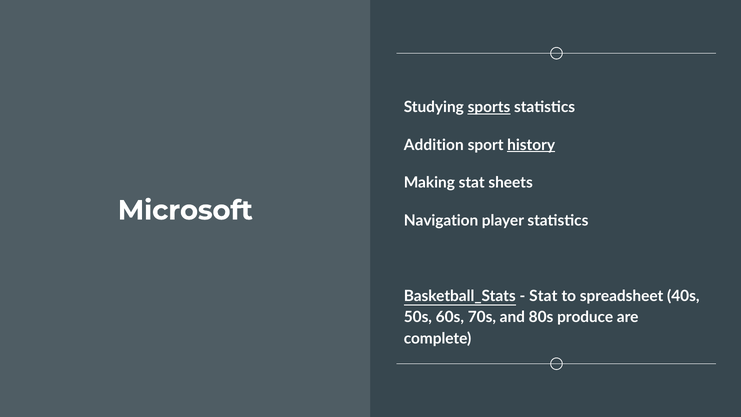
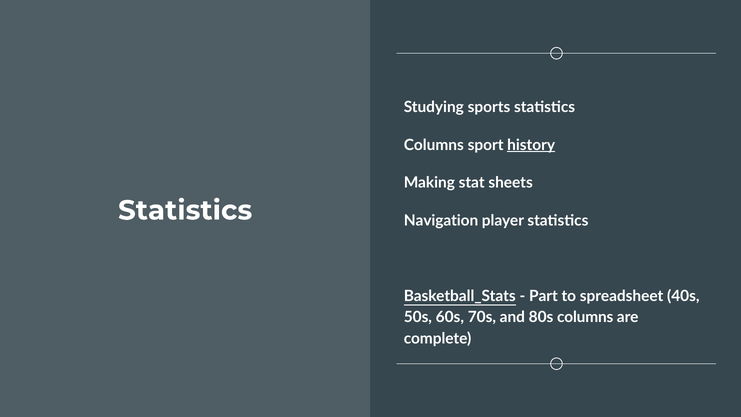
sports underline: present -> none (489, 107)
Addition: Addition -> Columns (434, 145)
Microsoft: Microsoft -> Statistics (185, 210)
Stat: Stat -> Part (543, 296)
80s produce: produce -> columns (585, 317)
